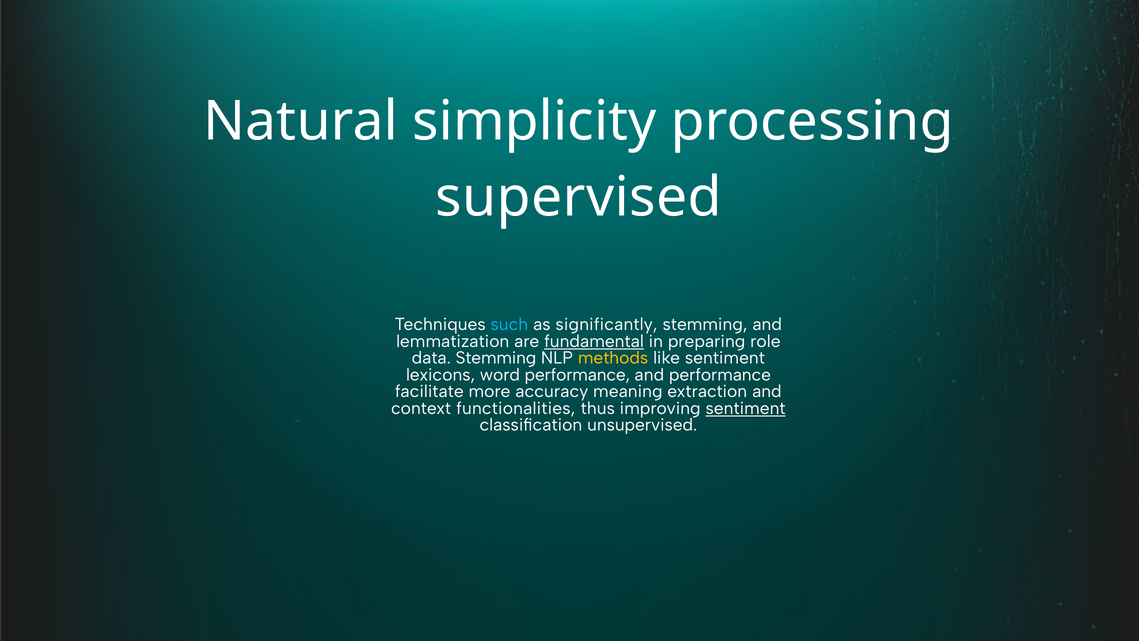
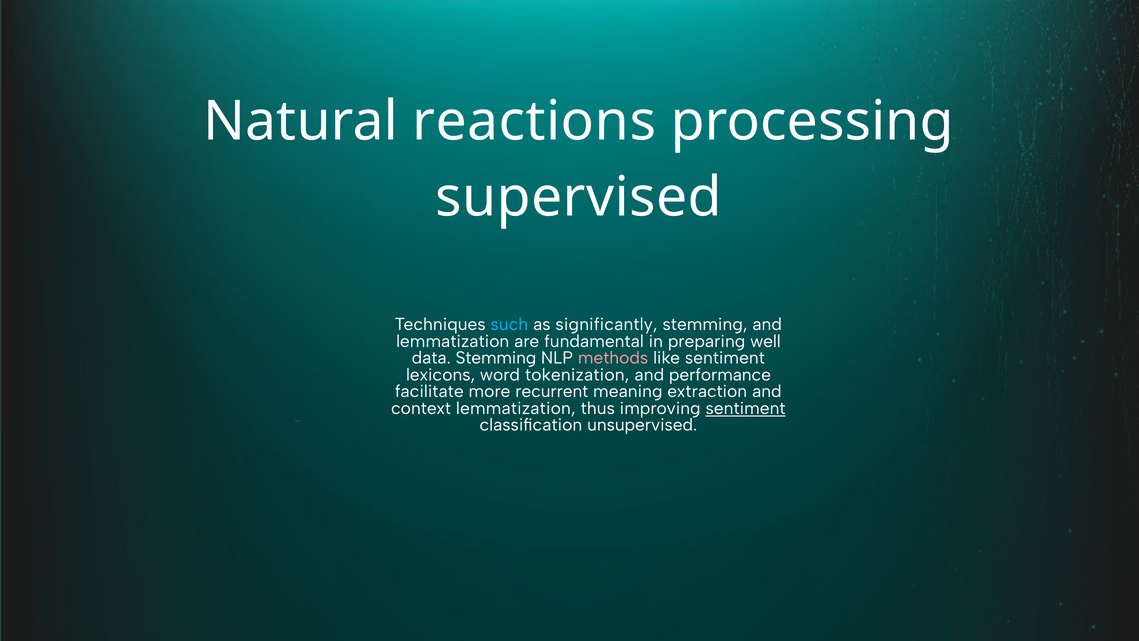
simplicity: simplicity -> reactions (534, 122)
fundamental underline: present -> none (594, 341)
role: role -> well (765, 341)
methods colour: yellow -> pink (613, 358)
word performance: performance -> tokenization (577, 375)
accuracy: accuracy -> recurrent (552, 391)
context functionalities: functionalities -> lemmatization (516, 408)
